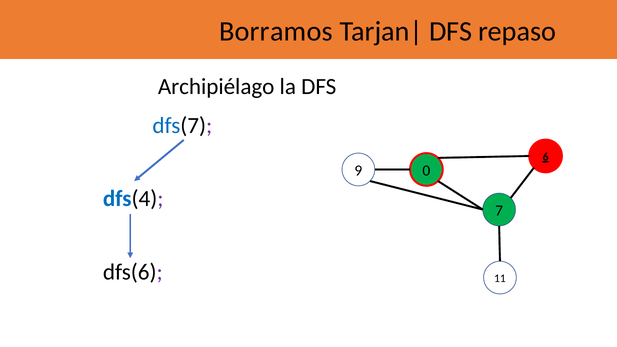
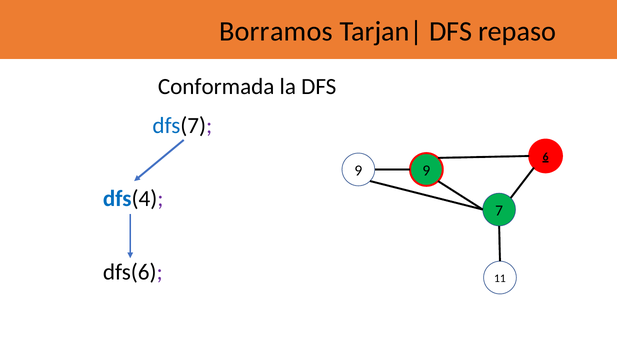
Archipiélago: Archipiélago -> Conformada (216, 87)
9 0: 0 -> 9 (426, 171)
